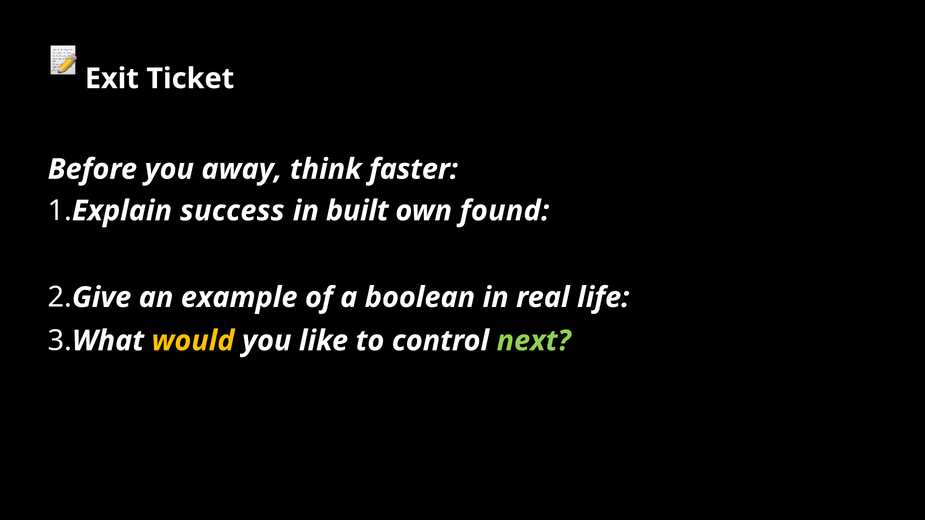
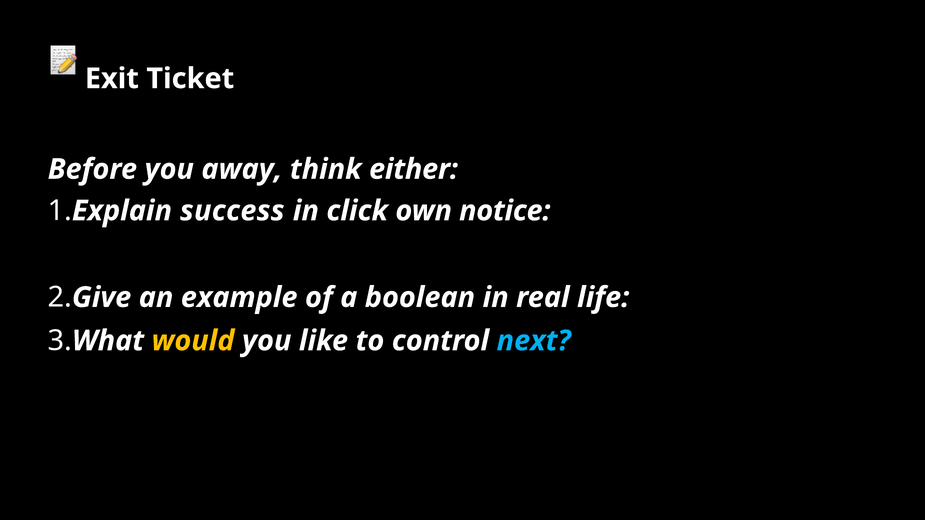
faster: faster -> either (414, 169)
built: built -> click (357, 211)
found: found -> notice (505, 211)
next colour: light green -> light blue (534, 341)
